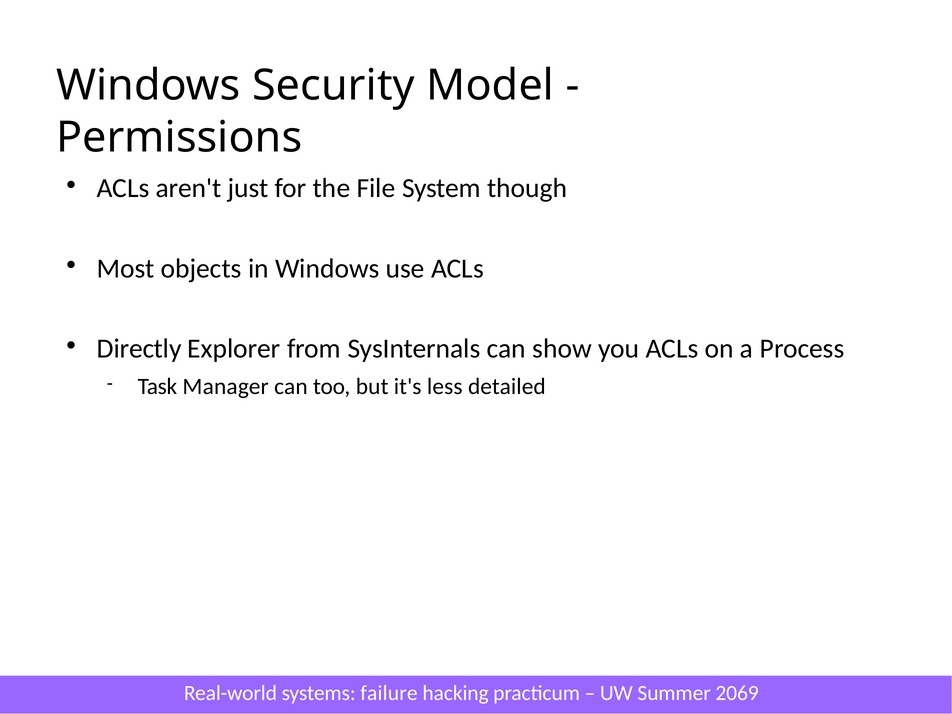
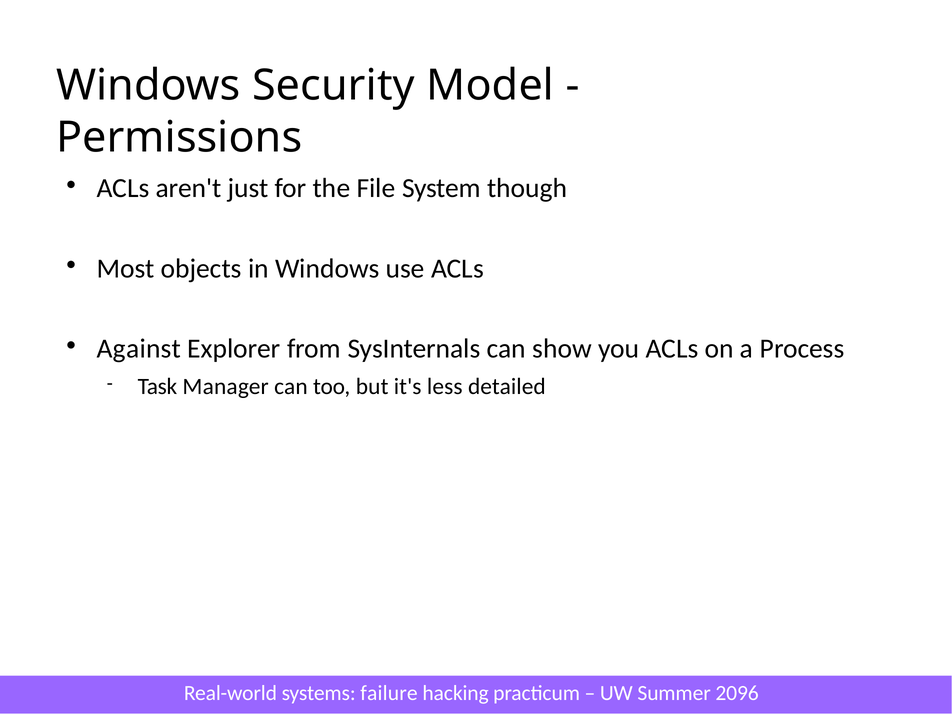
Directly: Directly -> Against (139, 349)
2069: 2069 -> 2096 (737, 693)
